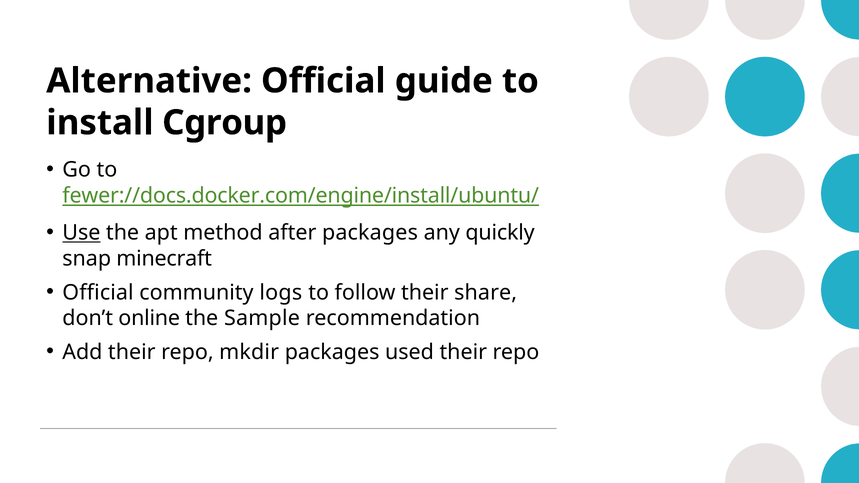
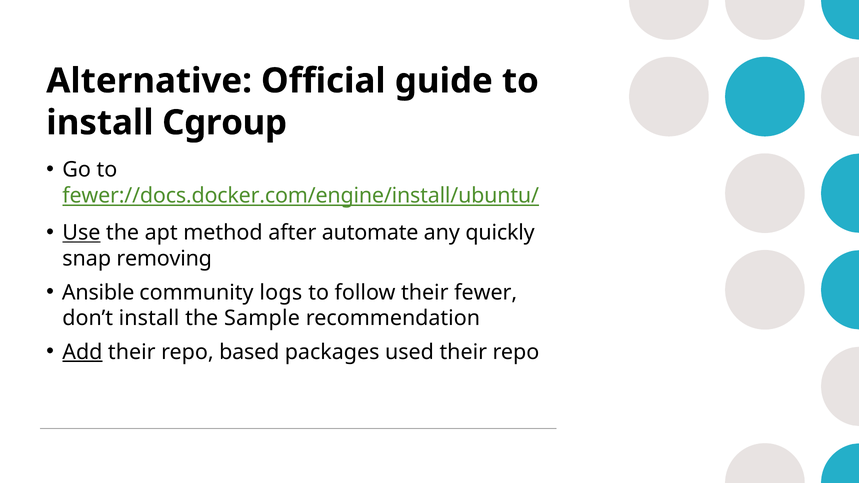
after packages: packages -> automate (370, 233)
minecraft: minecraft -> removing (164, 259)
Official: Official -> Ansible (98, 293)
share: share -> fewer (486, 293)
don’t online: online -> install (149, 318)
Add underline: none -> present (82, 352)
mkdir: mkdir -> based (249, 352)
